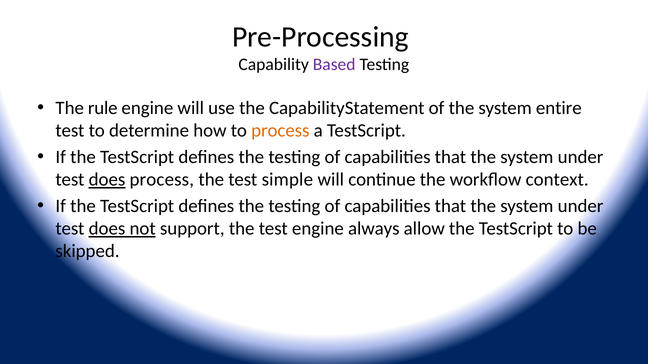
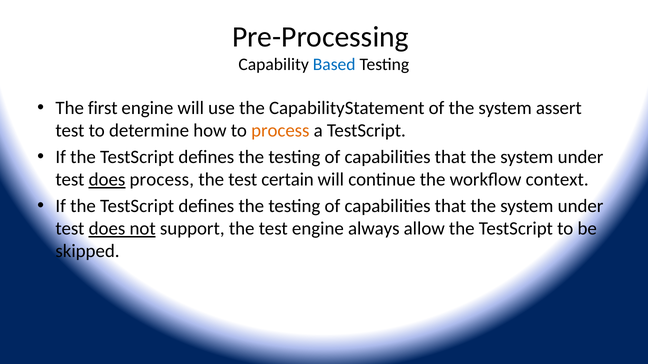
Based colour: purple -> blue (334, 64)
rule: rule -> first (103, 108)
entire: entire -> assert (559, 108)
simple: simple -> certain (288, 180)
